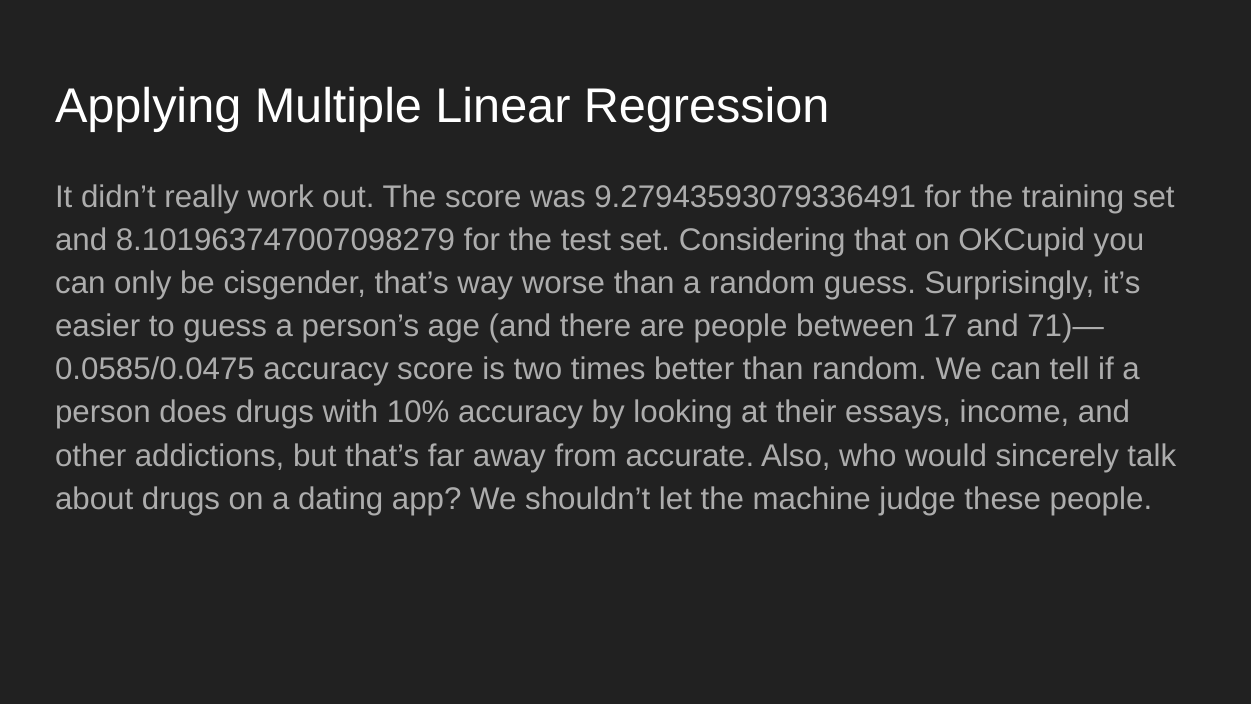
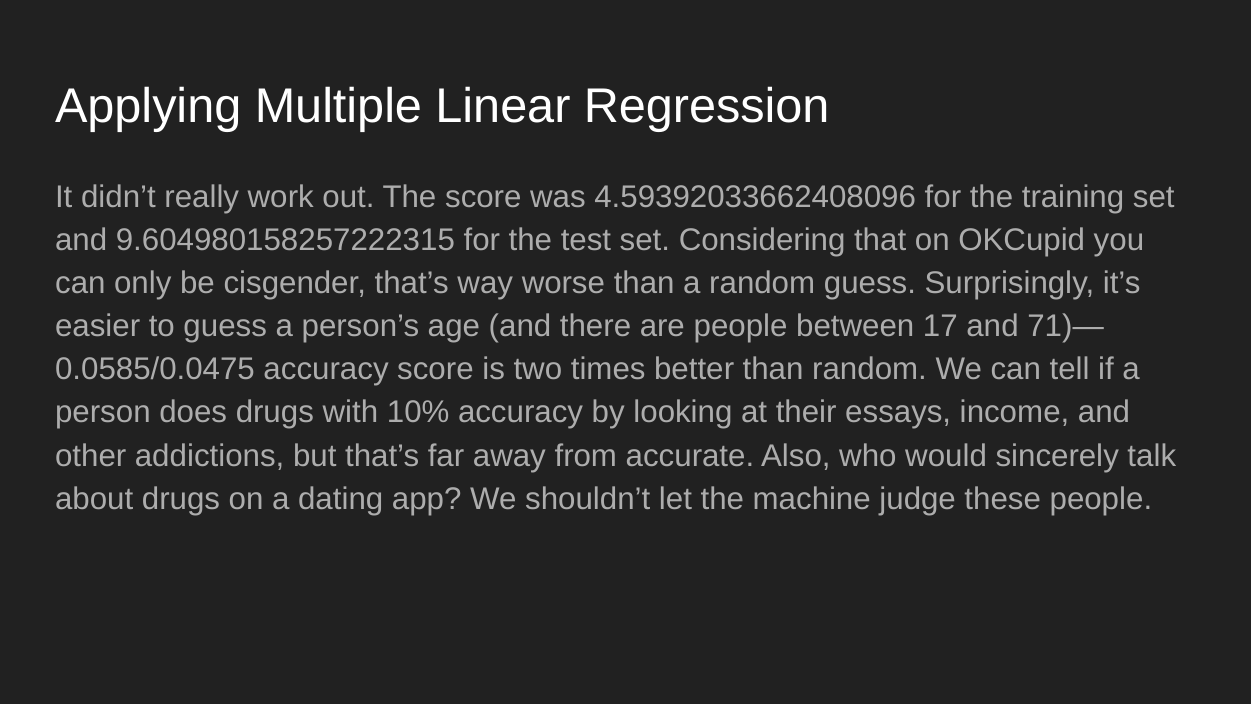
9.27943593079336491: 9.27943593079336491 -> 4.59392033662408096 (755, 197)
8.101963747007098279: 8.101963747007098279 -> 9.604980158257222315 (285, 240)
